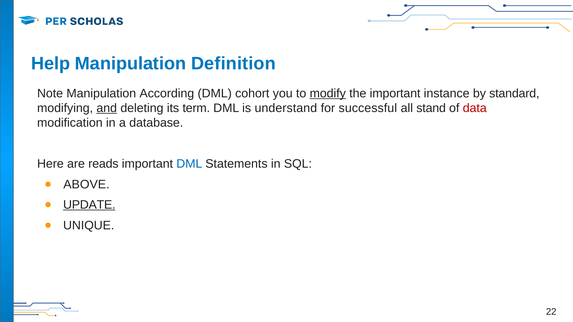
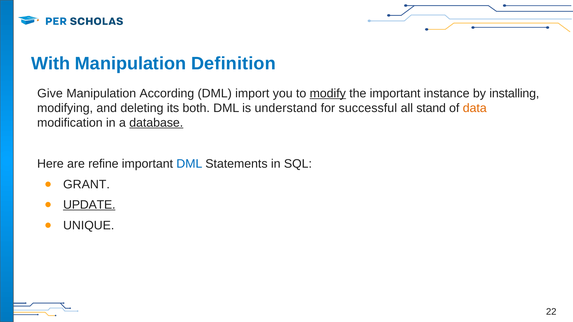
Help: Help -> With (51, 64)
Note: Note -> Give (50, 93)
cohort: cohort -> import (252, 93)
standard: standard -> installing (514, 93)
and underline: present -> none (107, 108)
term: term -> both (196, 108)
data colour: red -> orange (475, 108)
database underline: none -> present (156, 123)
reads: reads -> refine (103, 164)
ABOVE: ABOVE -> GRANT (87, 184)
